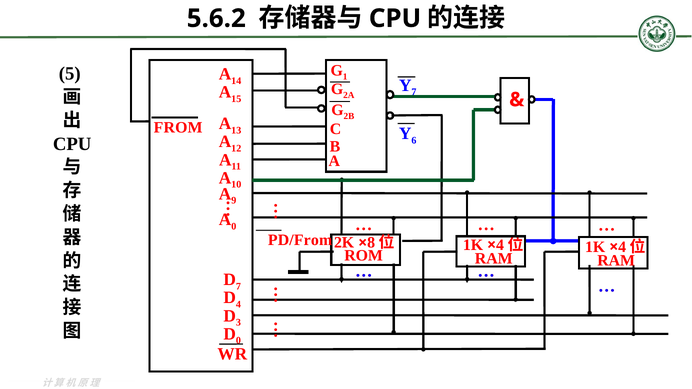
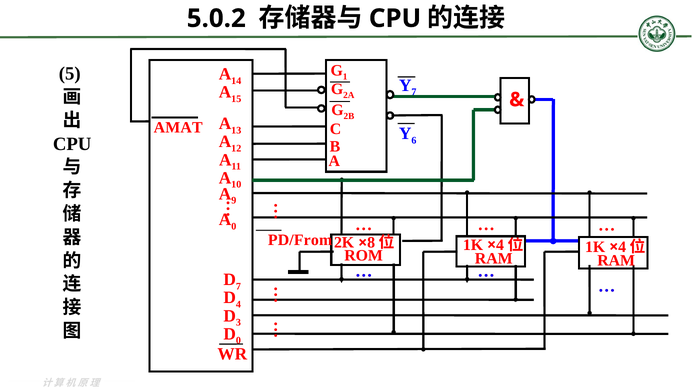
5.6.2: 5.6.2 -> 5.0.2 (216, 18)
FROM: FROM -> AMAT (178, 128)
